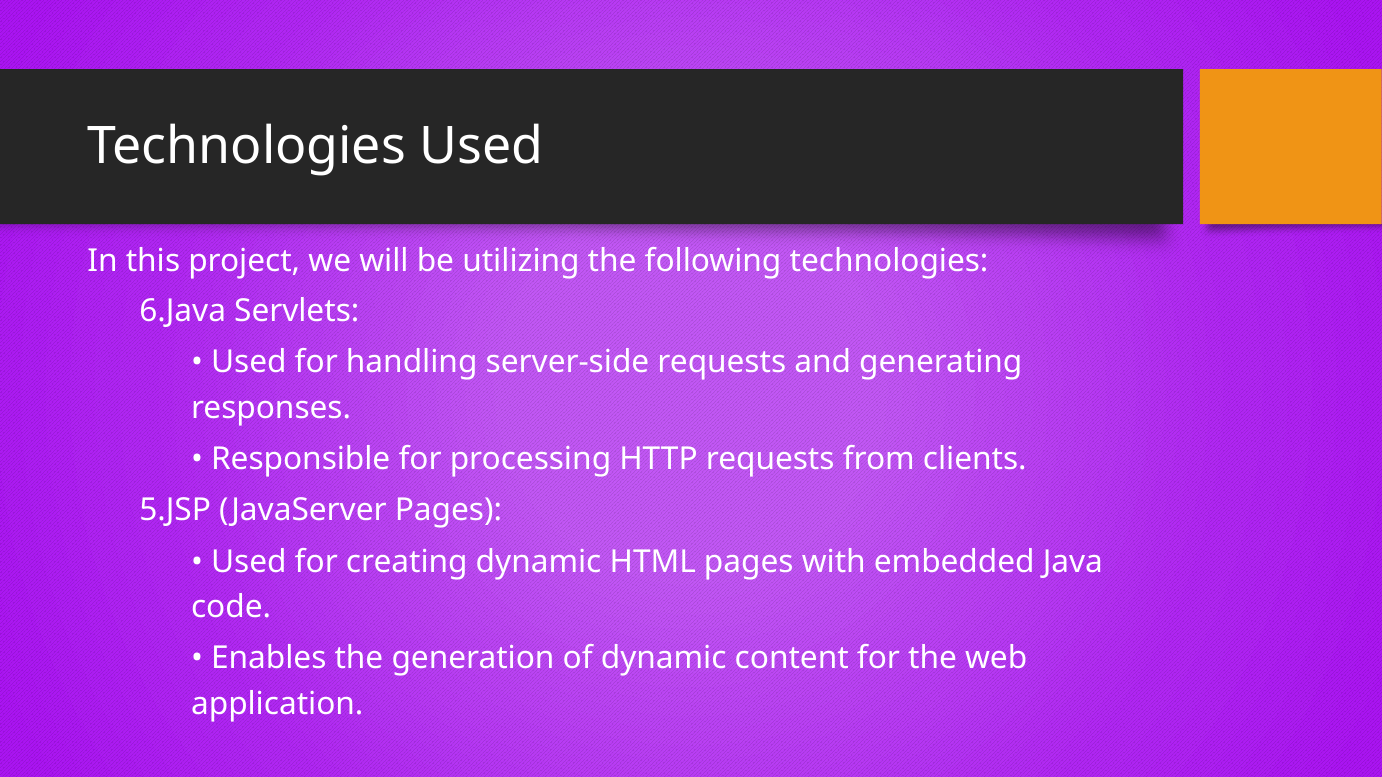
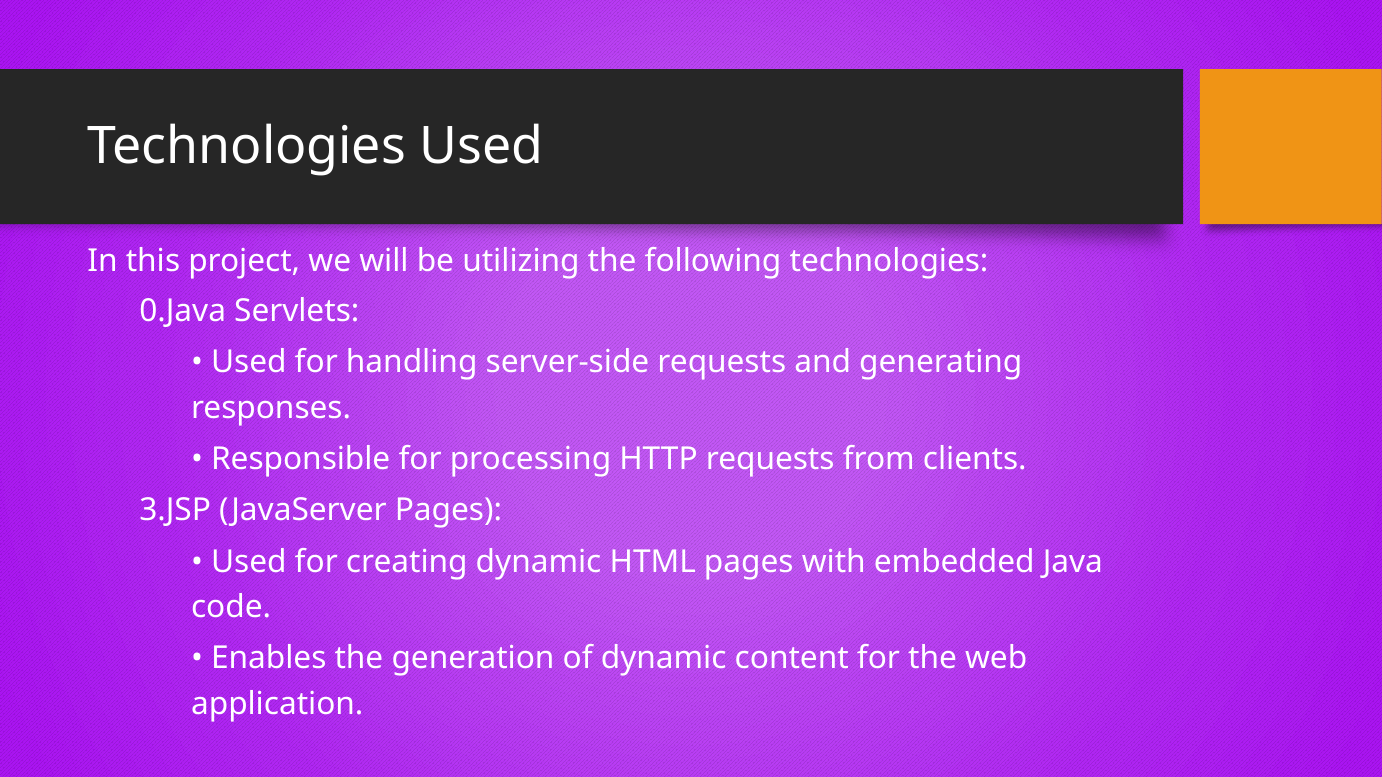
6.Java: 6.Java -> 0.Java (183, 311)
5.JSP: 5.JSP -> 3.JSP (175, 511)
